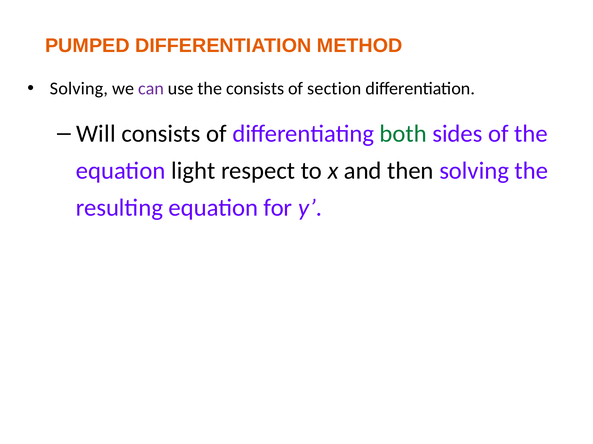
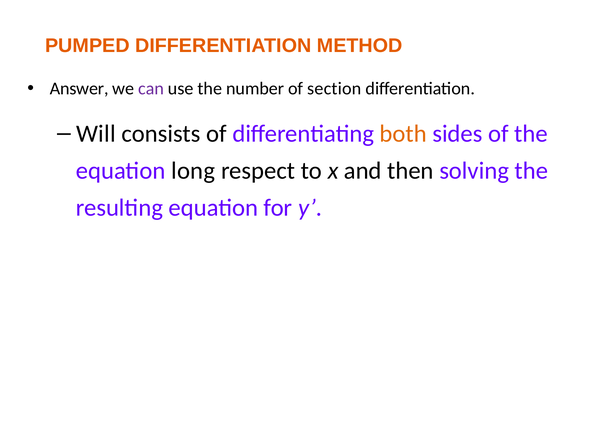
Solving: Solving -> Answer (79, 89)
the consists: consists -> number (255, 89)
both colour: green -> orange (403, 134)
light: light -> long (193, 171)
